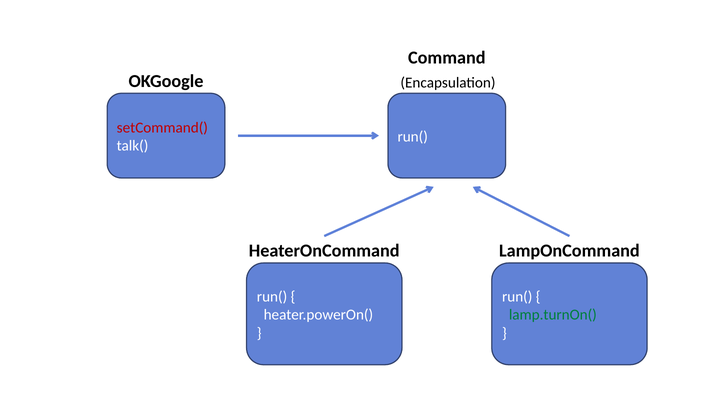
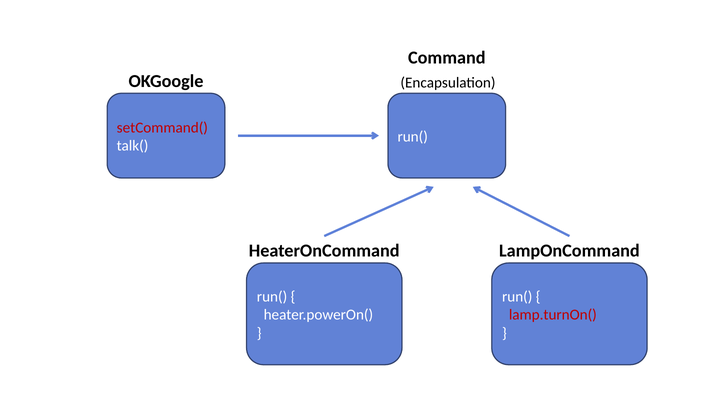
lamp.turnOn( colour: green -> red (553, 315)
